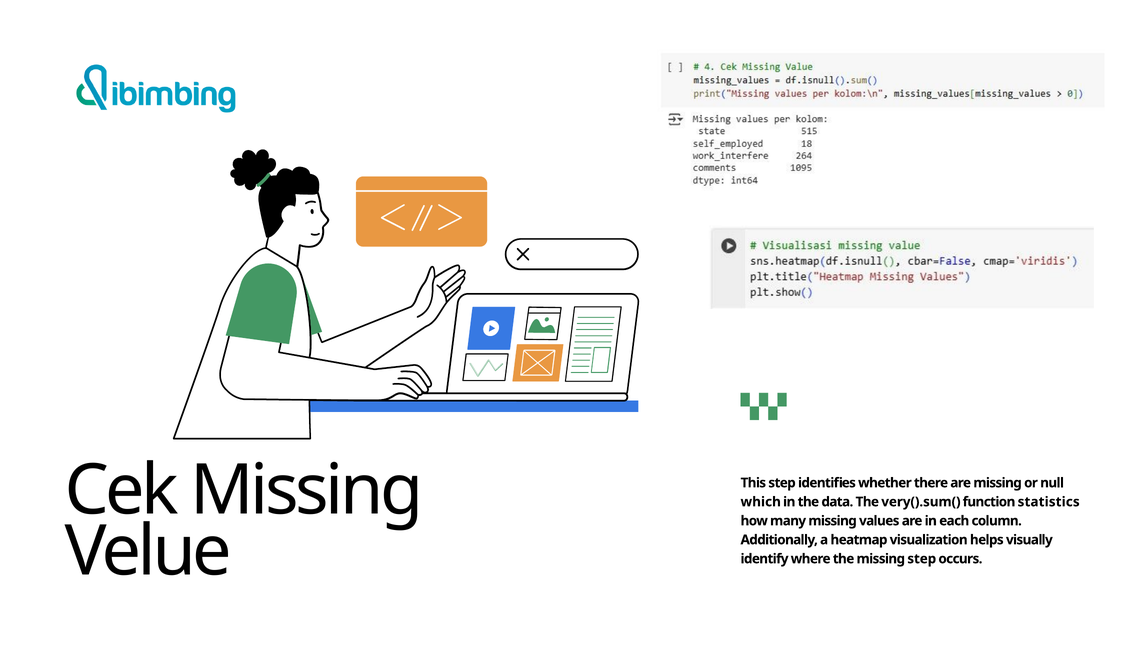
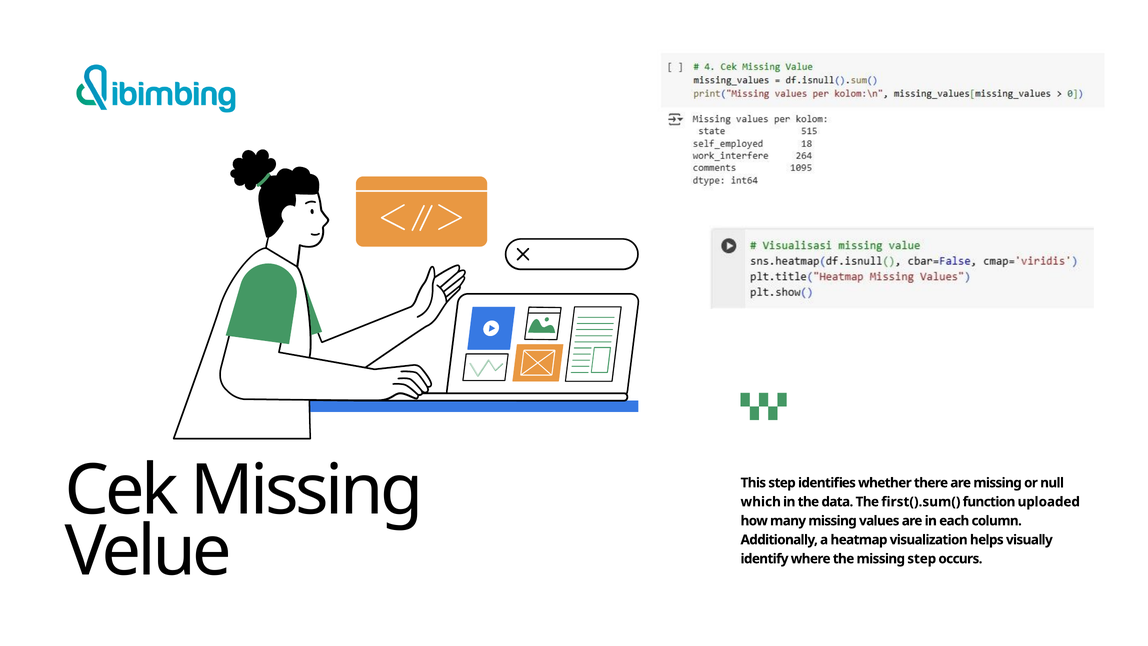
very().sum(: very().sum( -> first().sum( (921, 502)
statistics: statistics -> uploaded (1049, 502)
